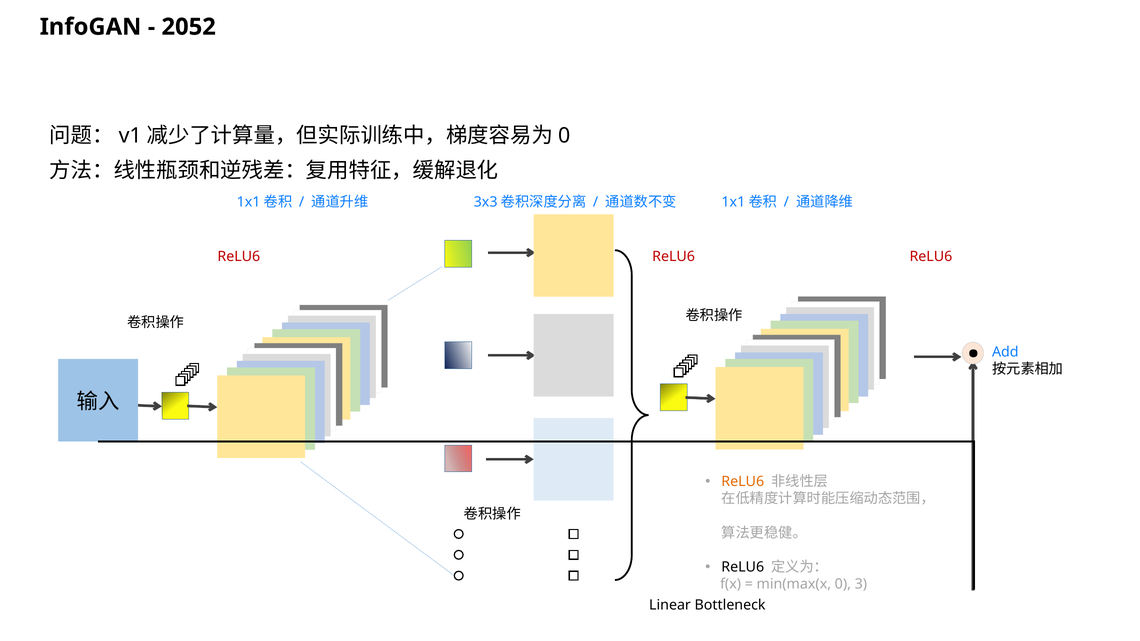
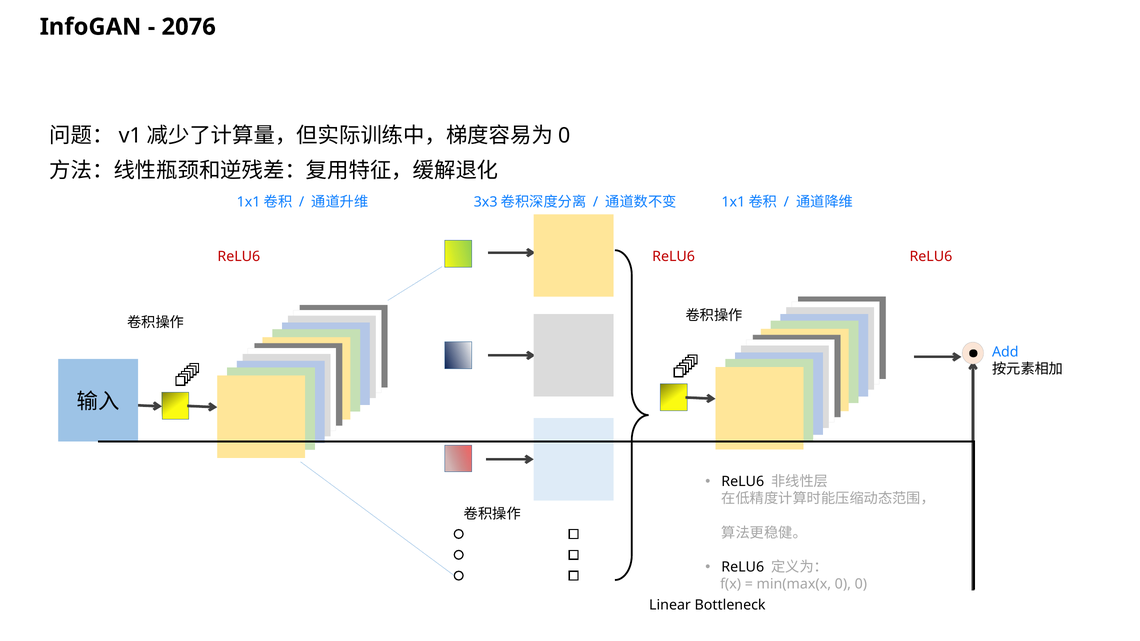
2052: 2052 -> 2076 (189, 27)
ReLU6 colour: orange -> black (743, 482)
0 3: 3 -> 0 (861, 584)
